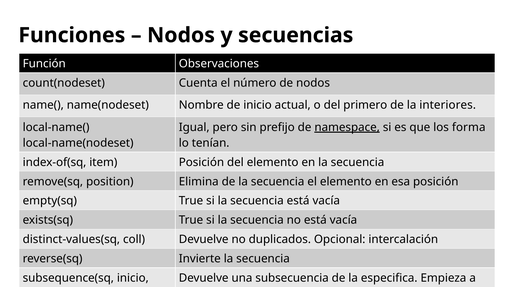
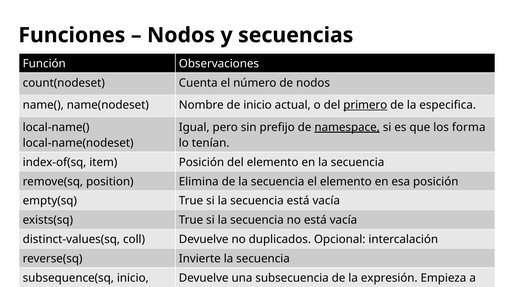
primero underline: none -> present (365, 105)
interiores: interiores -> especifica (448, 105)
especifica: especifica -> expresión (389, 278)
